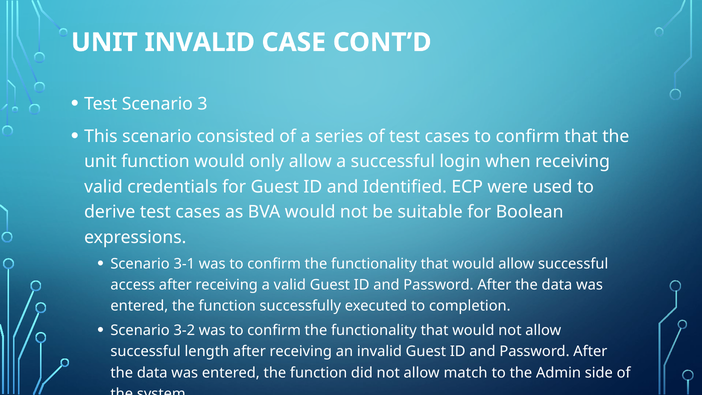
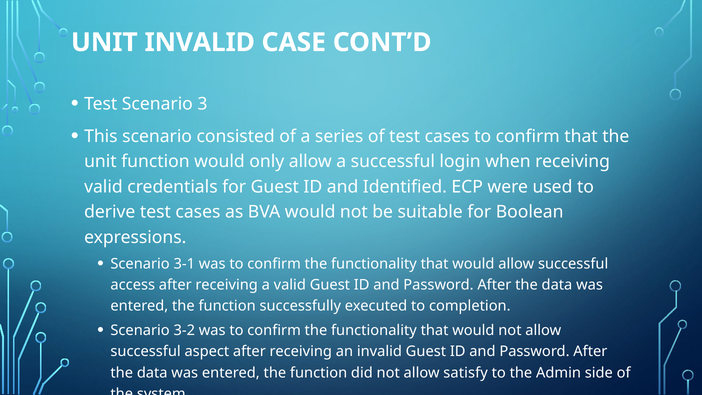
length: length -> aspect (207, 352)
match: match -> satisfy (466, 373)
